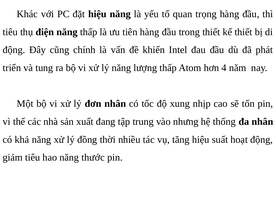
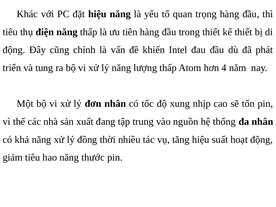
nhưng: nhưng -> nguồn (186, 122)
